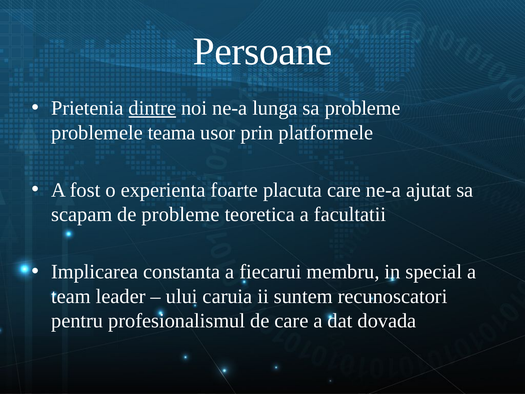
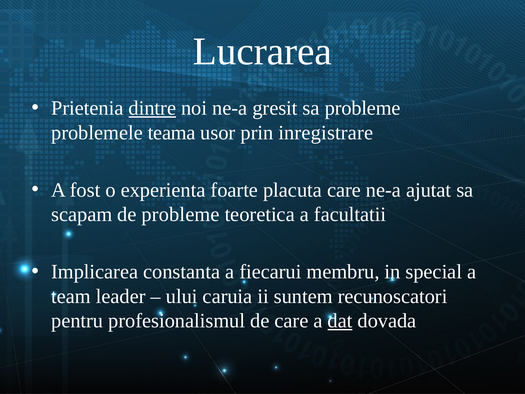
Persoane: Persoane -> Lucrarea (262, 51)
lunga: lunga -> gresit (275, 108)
platformele: platformele -> inregistrare (326, 133)
dat underline: none -> present (340, 321)
